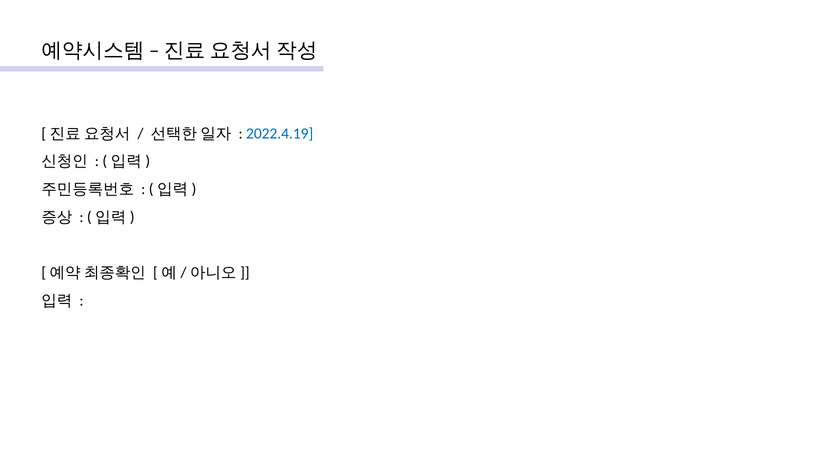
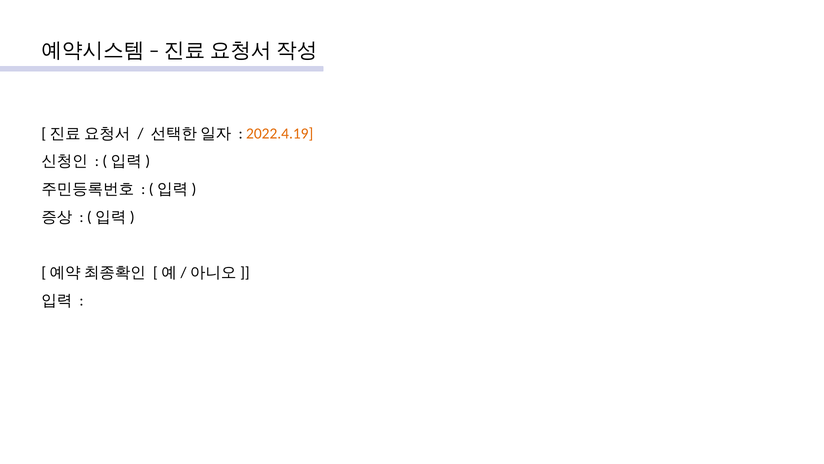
2022.4.19 colour: blue -> orange (280, 133)
